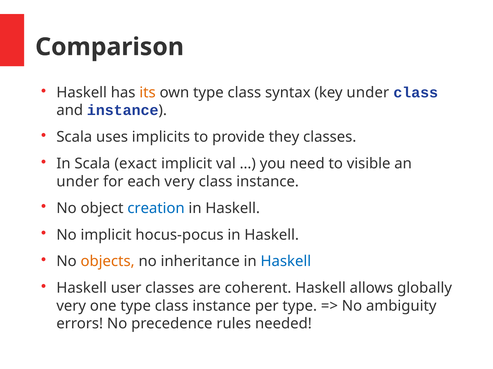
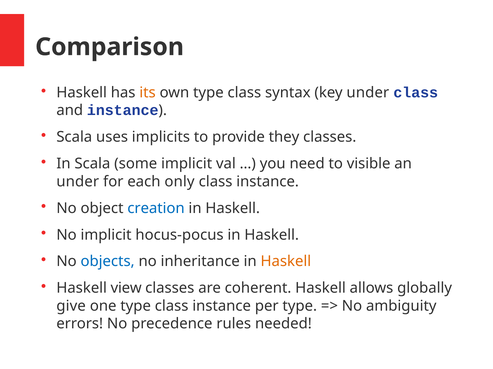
exact: exact -> some (136, 164)
each very: very -> only (180, 182)
objects colour: orange -> blue (108, 262)
Haskell colour: blue -> orange (286, 262)
user: user -> view (126, 289)
very: very -> give (71, 306)
